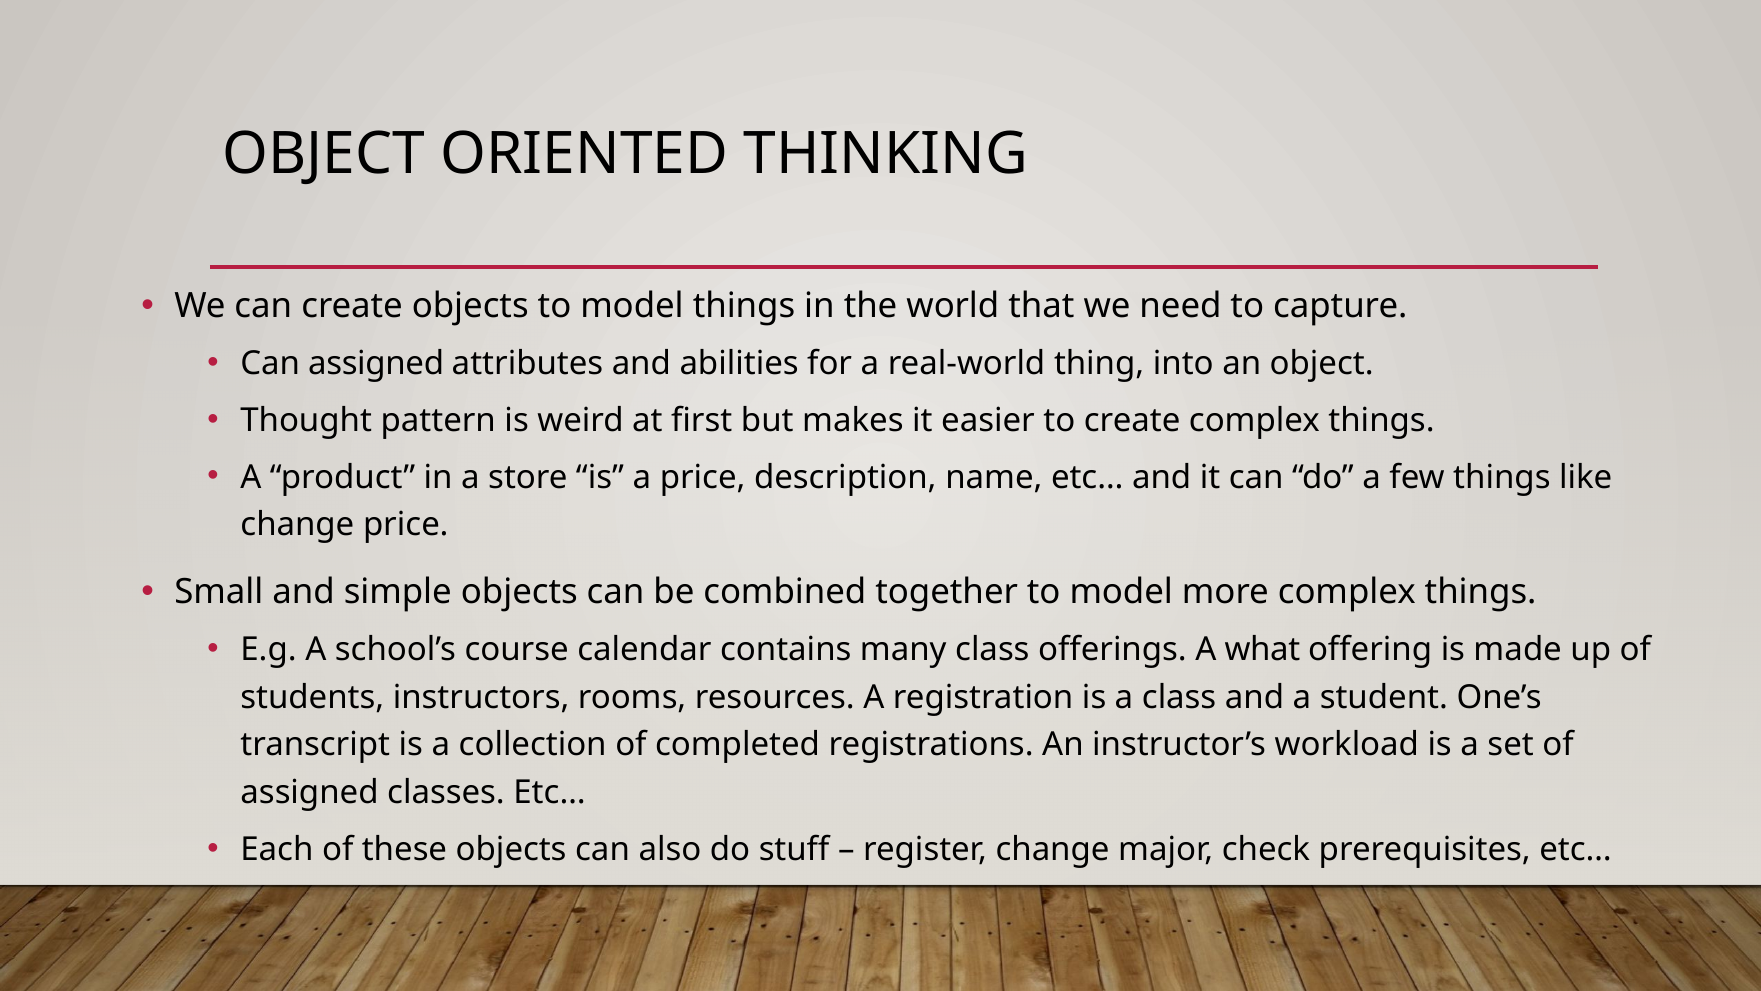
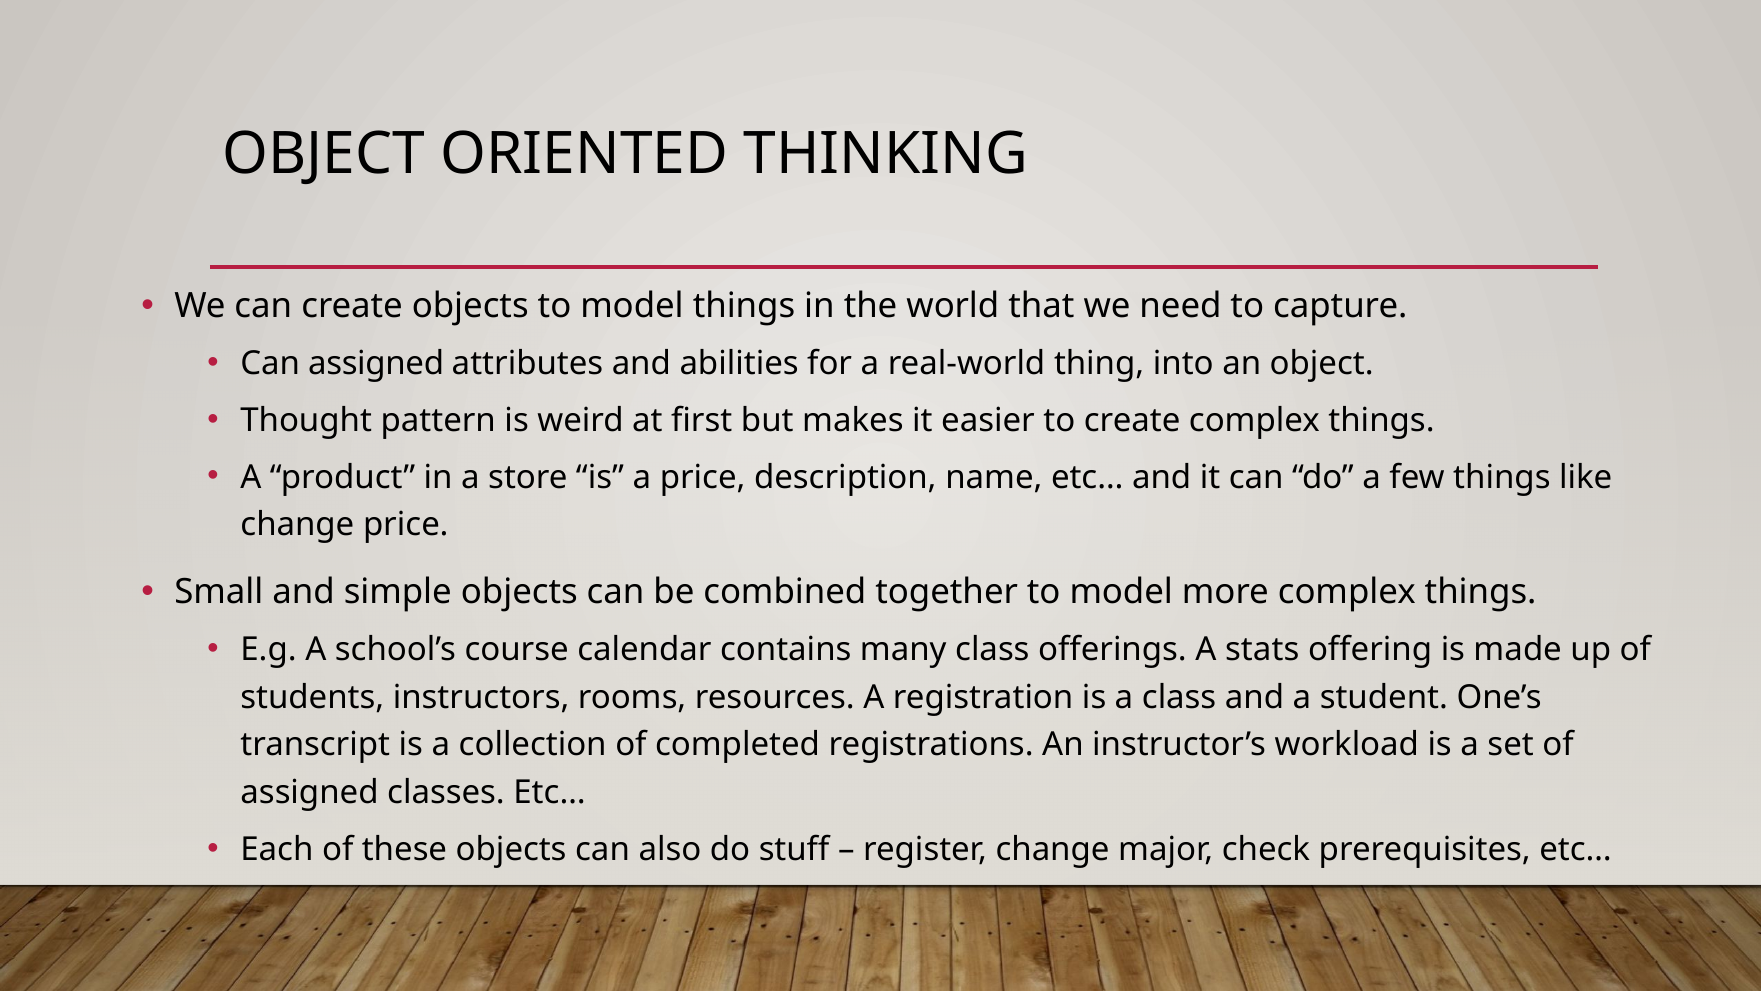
what: what -> stats (1262, 650)
